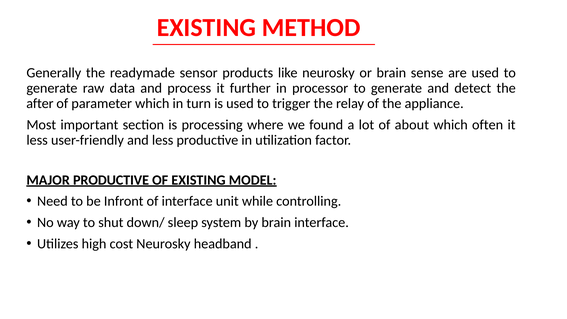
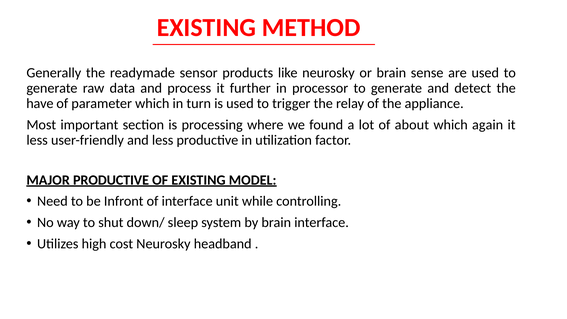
after: after -> have (40, 104)
often: often -> again (488, 125)
